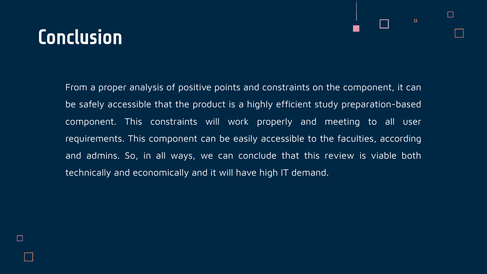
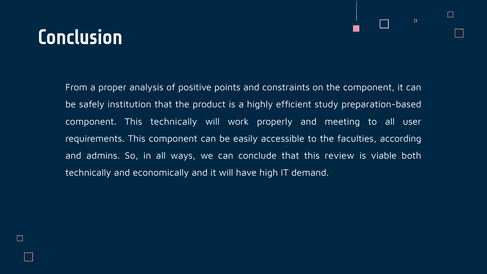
safely accessible: accessible -> institution (129, 104)
This constraints: constraints -> technically (174, 122)
